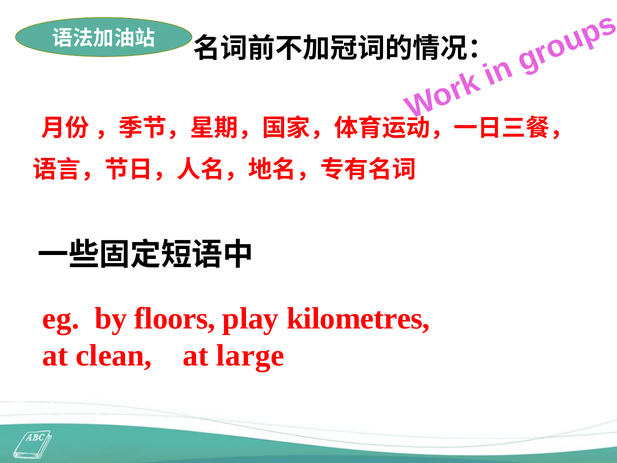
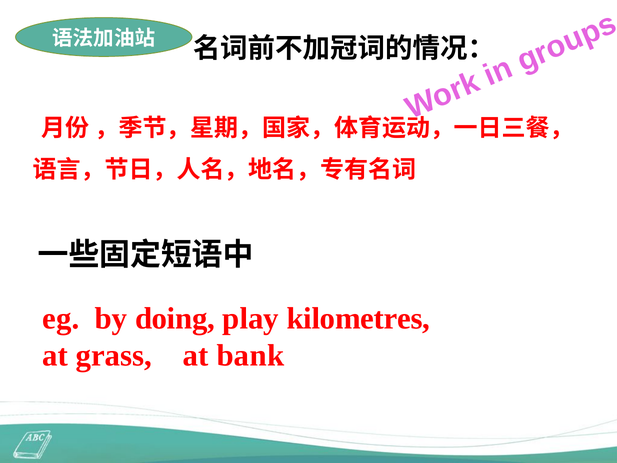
floors: floors -> doing (175, 318)
clean: clean -> grass (114, 355)
large: large -> bank (250, 355)
